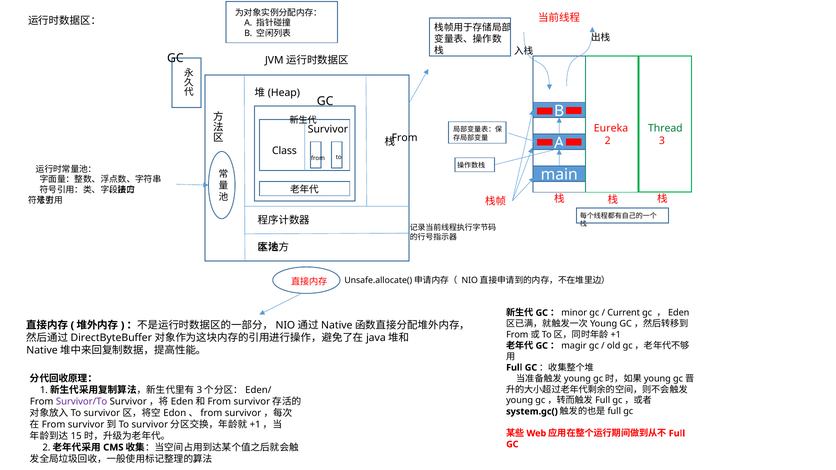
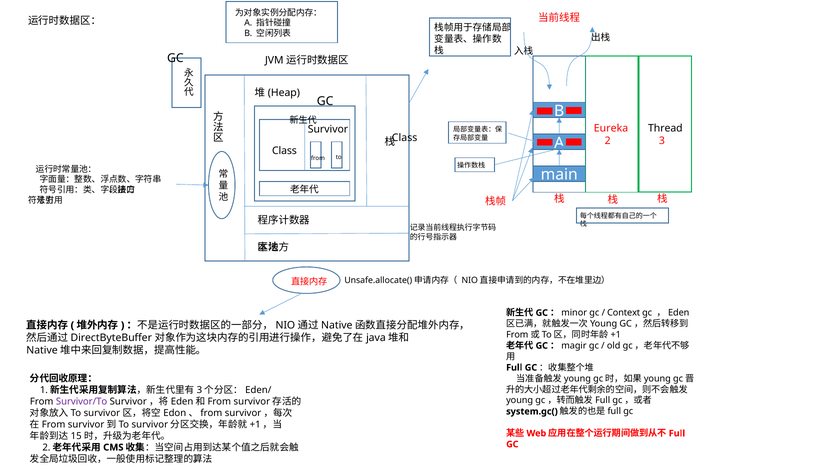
Thread colour: green -> black (665, 128)
From: From -> Class (405, 138)
Current: Current -> Context (624, 313)
